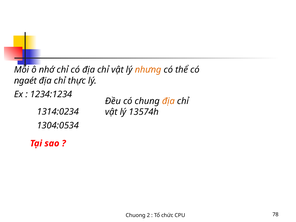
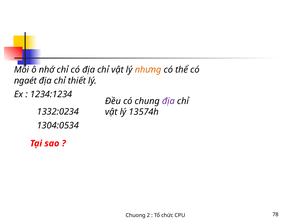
thực: thực -> thiết (77, 81)
địa colour: orange -> purple (168, 101)
1314:0234: 1314:0234 -> 1332:0234 (58, 112)
